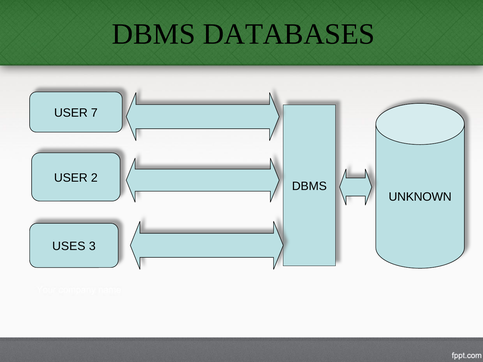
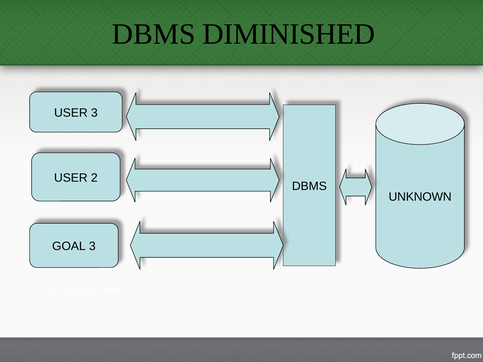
DATABASES: DATABASES -> DIMINISHED (289, 34)
USER 7: 7 -> 3 (94, 113)
USES: USES -> GOAL (69, 246)
